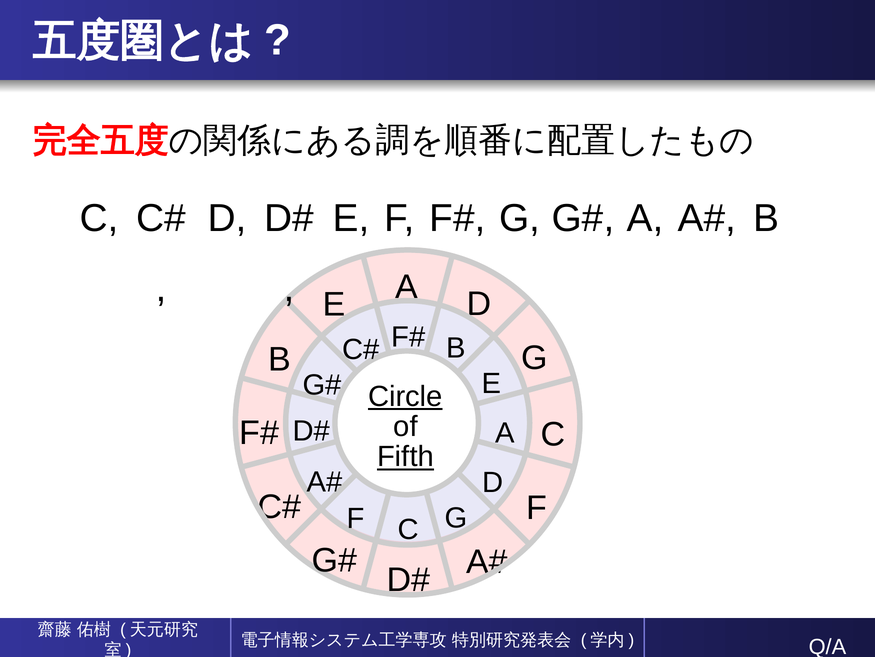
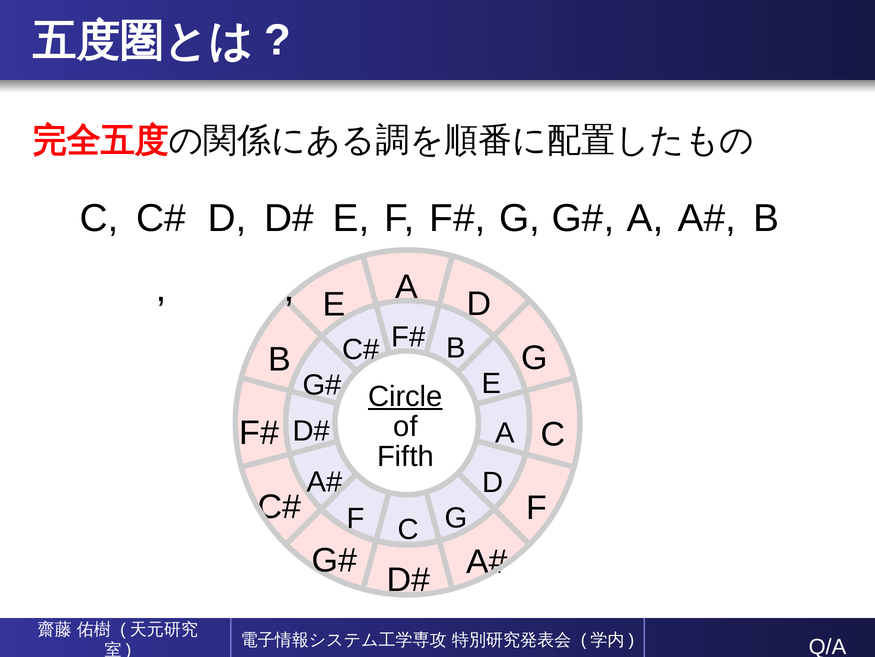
Fifth underline: present -> none (405, 456)
